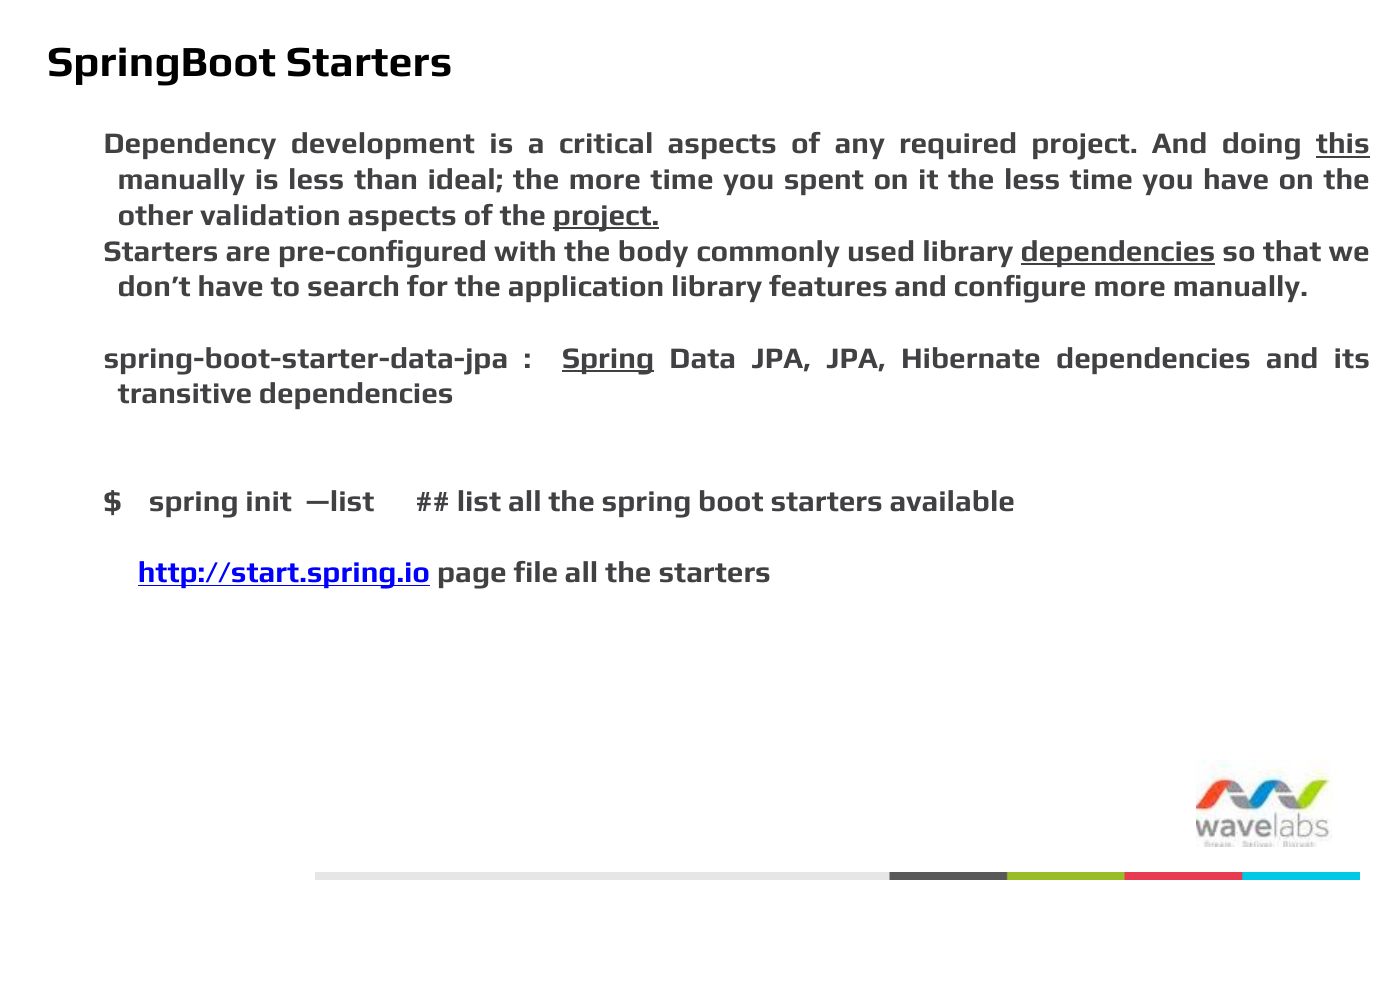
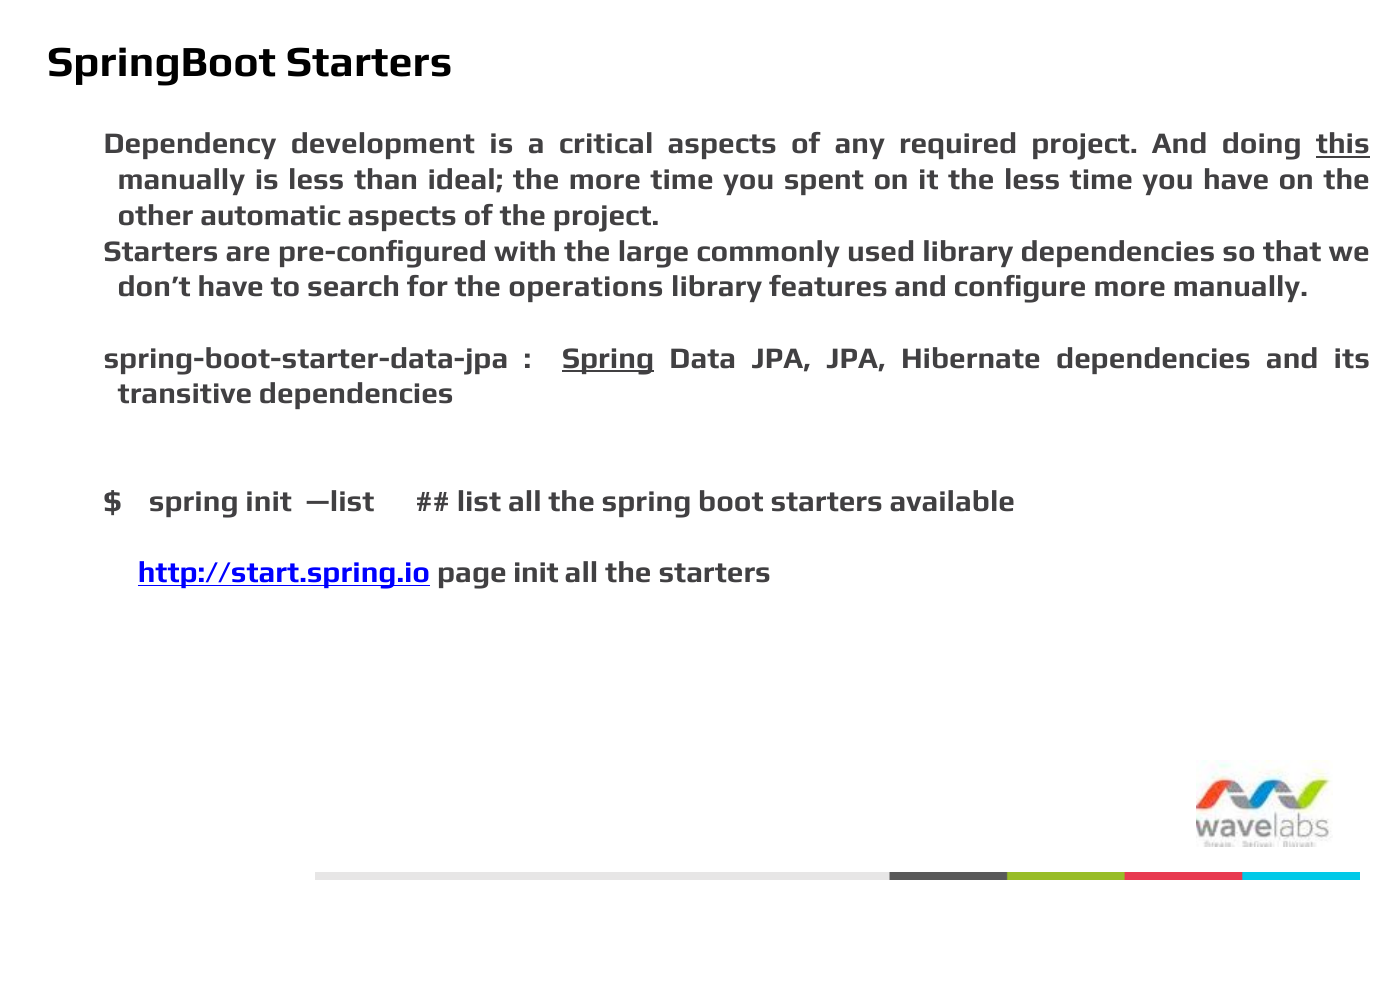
validation: validation -> automatic (271, 215)
project underline: present -> none (606, 215)
body: body -> large (653, 251)
dependencies underline: present -> none (1118, 251)
application: application -> operations (586, 287)
page file: file -> init (536, 572)
